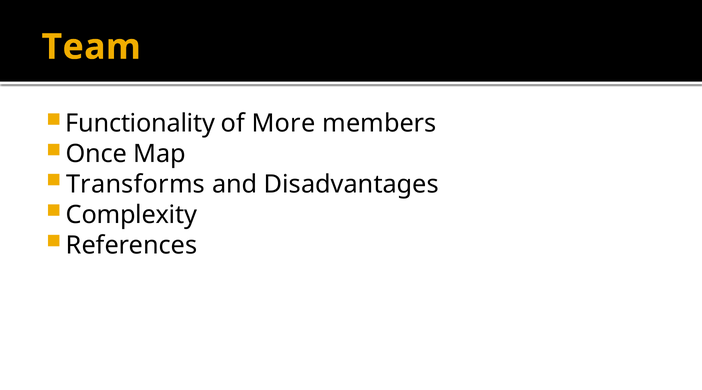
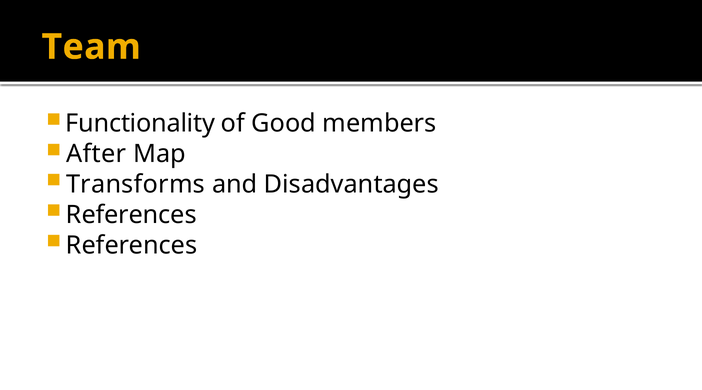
More: More -> Good (284, 124)
Once: Once -> After (96, 154)
Complexity: Complexity -> References (131, 215)
